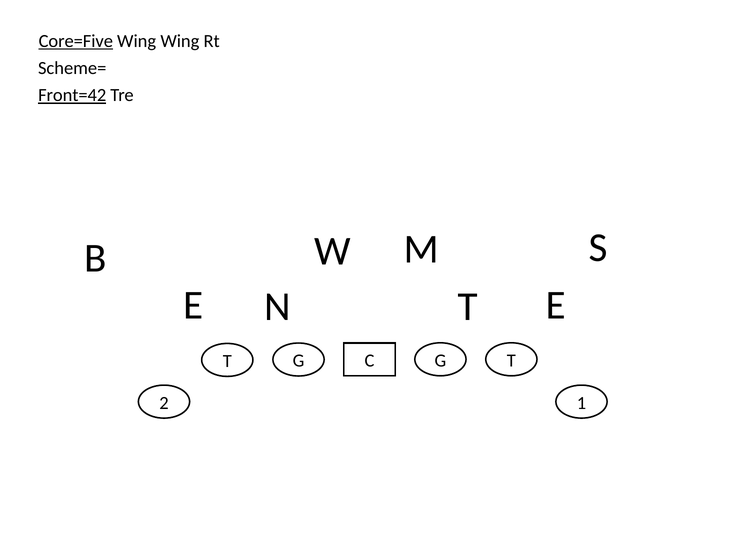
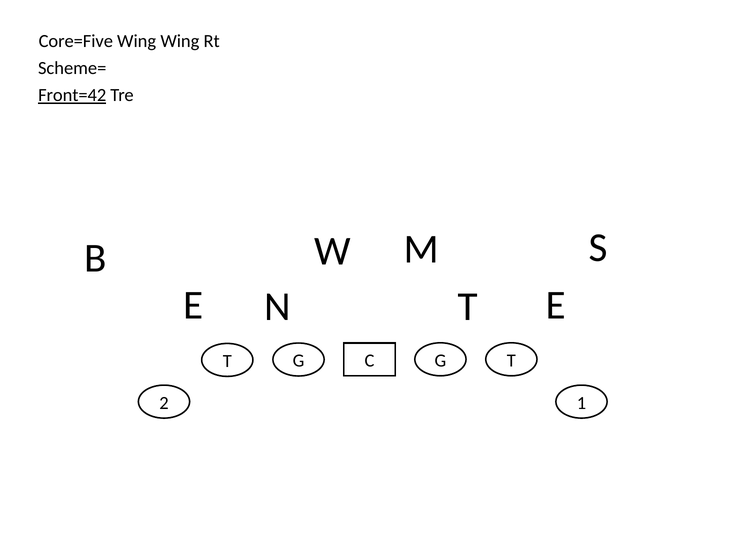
Core=Five underline: present -> none (76, 41)
